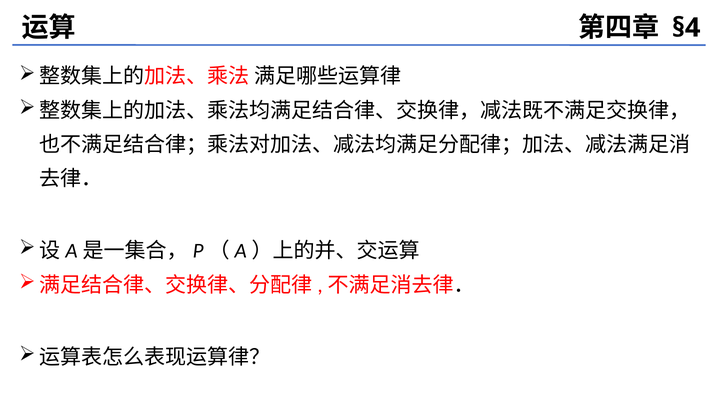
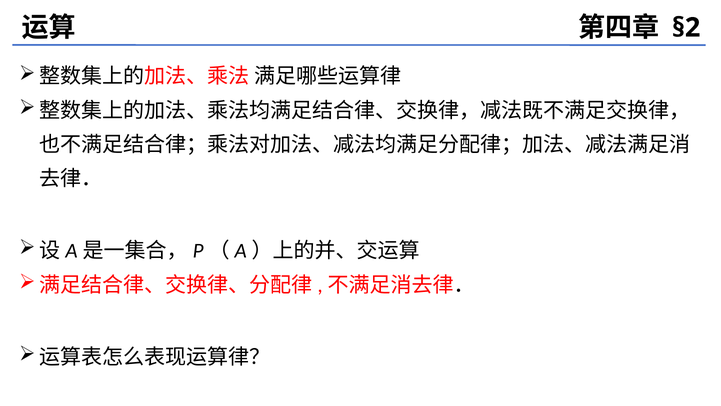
§4: §4 -> §2 (686, 28)
